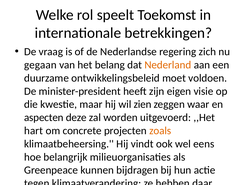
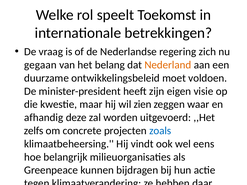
aspecten: aspecten -> afhandig (44, 118)
hart: hart -> zelfs (34, 131)
zoals colour: orange -> blue (160, 131)
